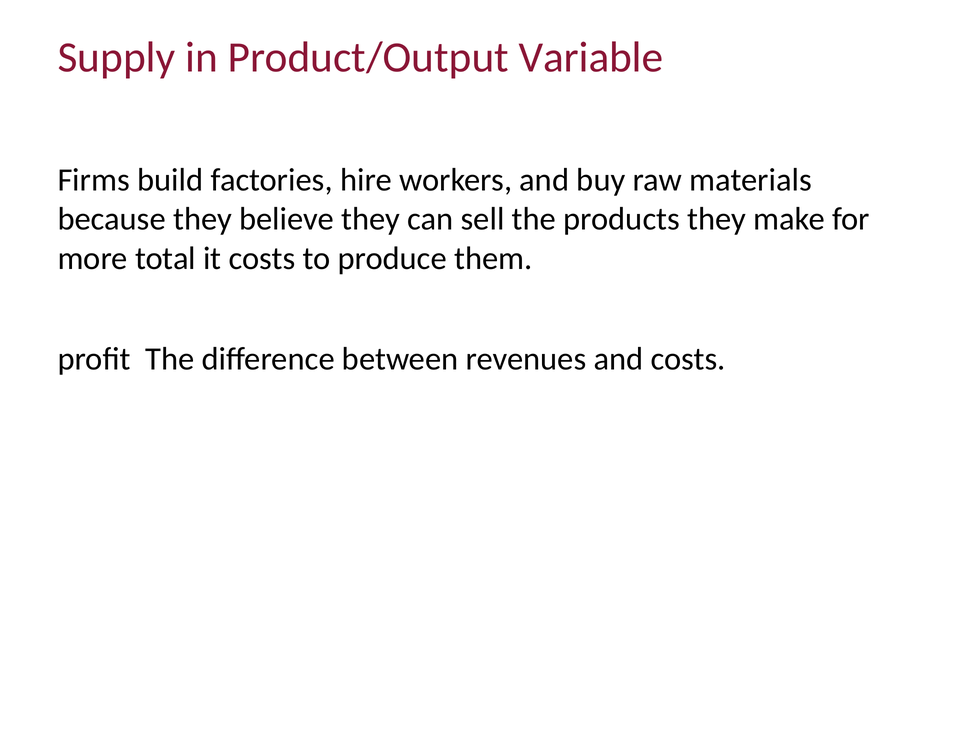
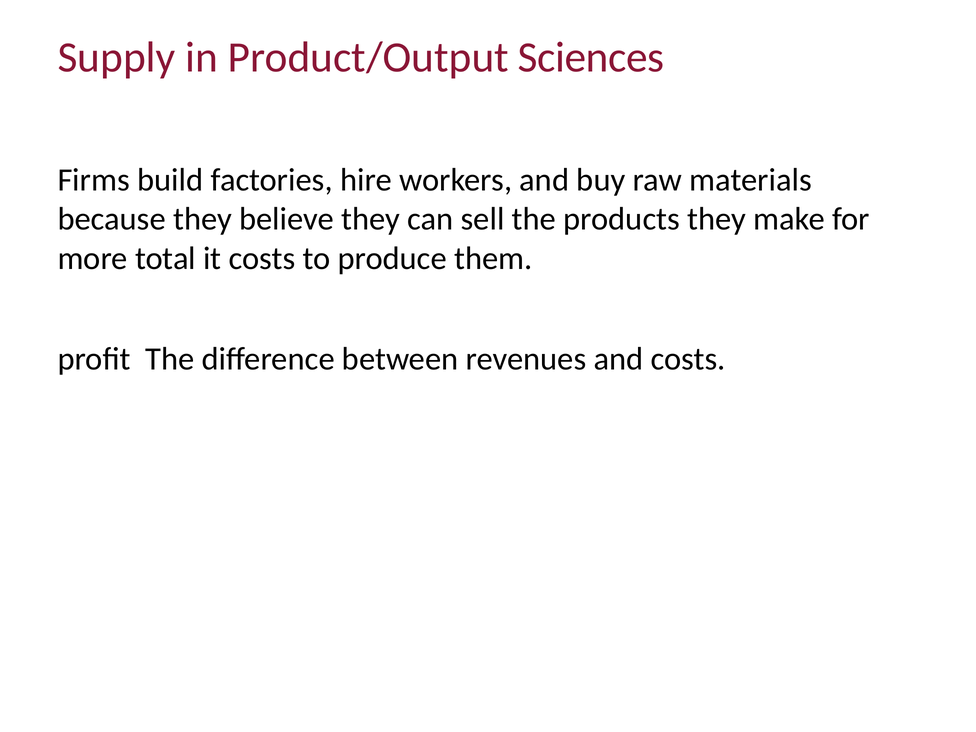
Variable: Variable -> Sciences (591, 57)
